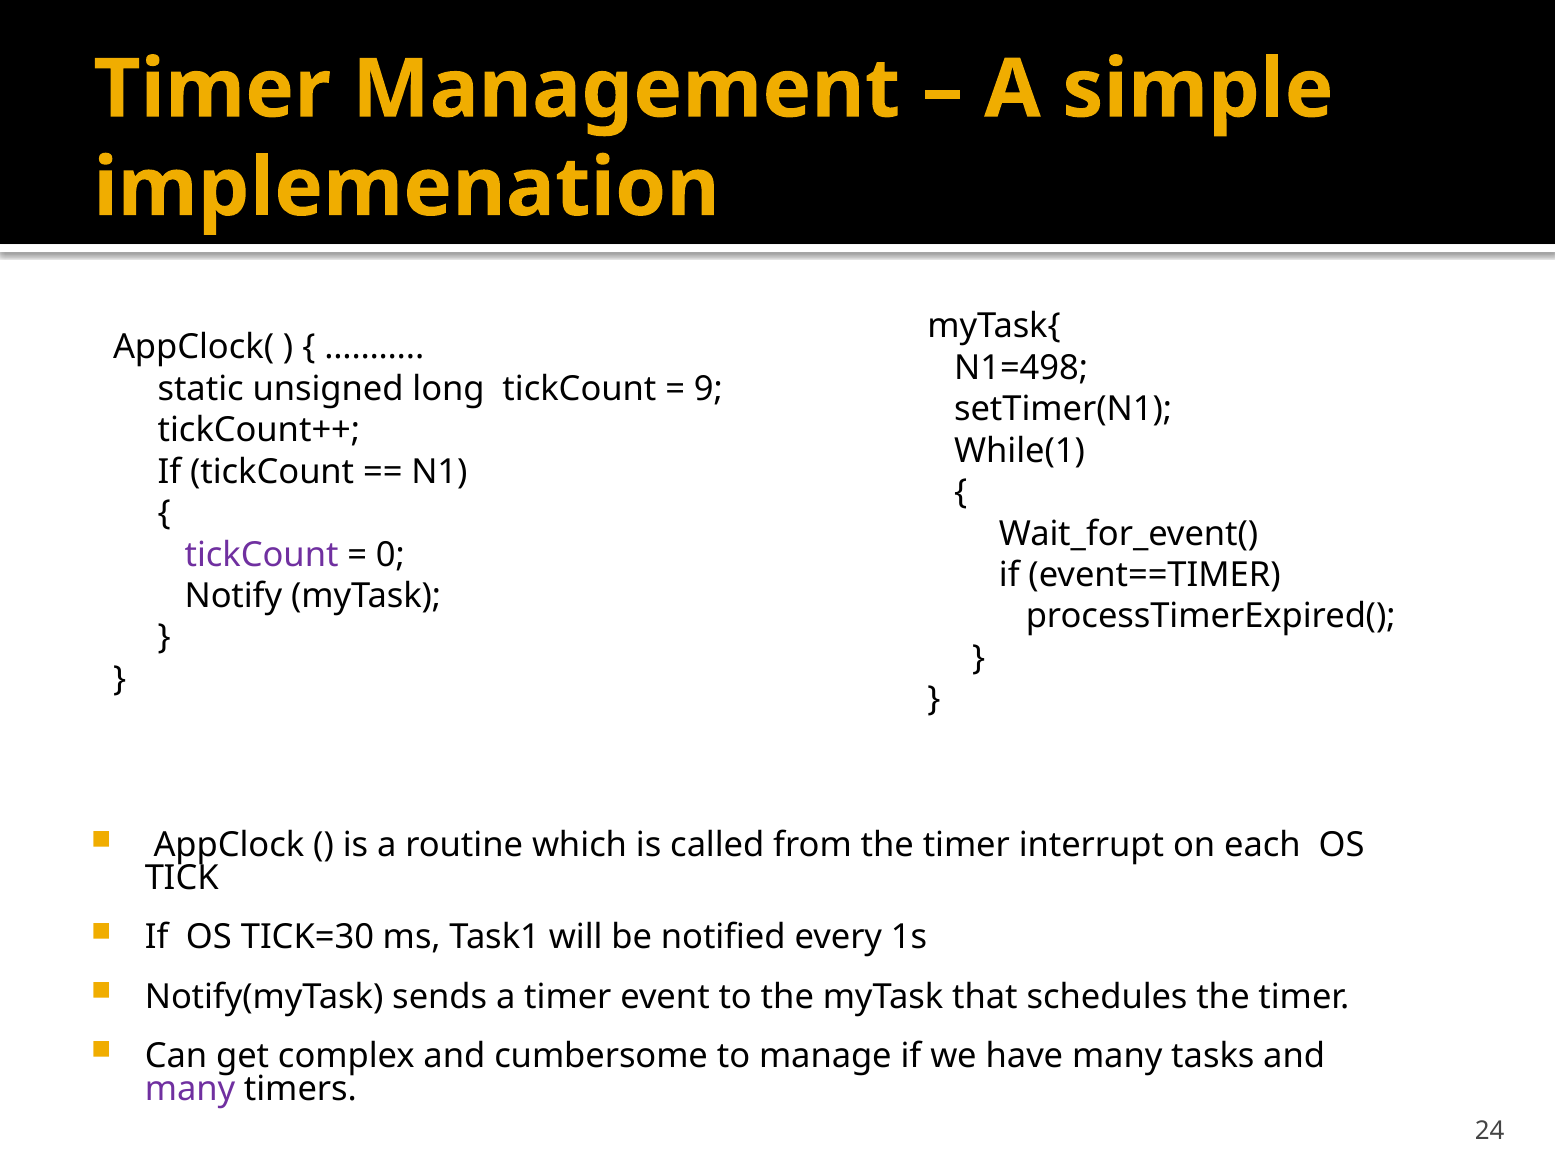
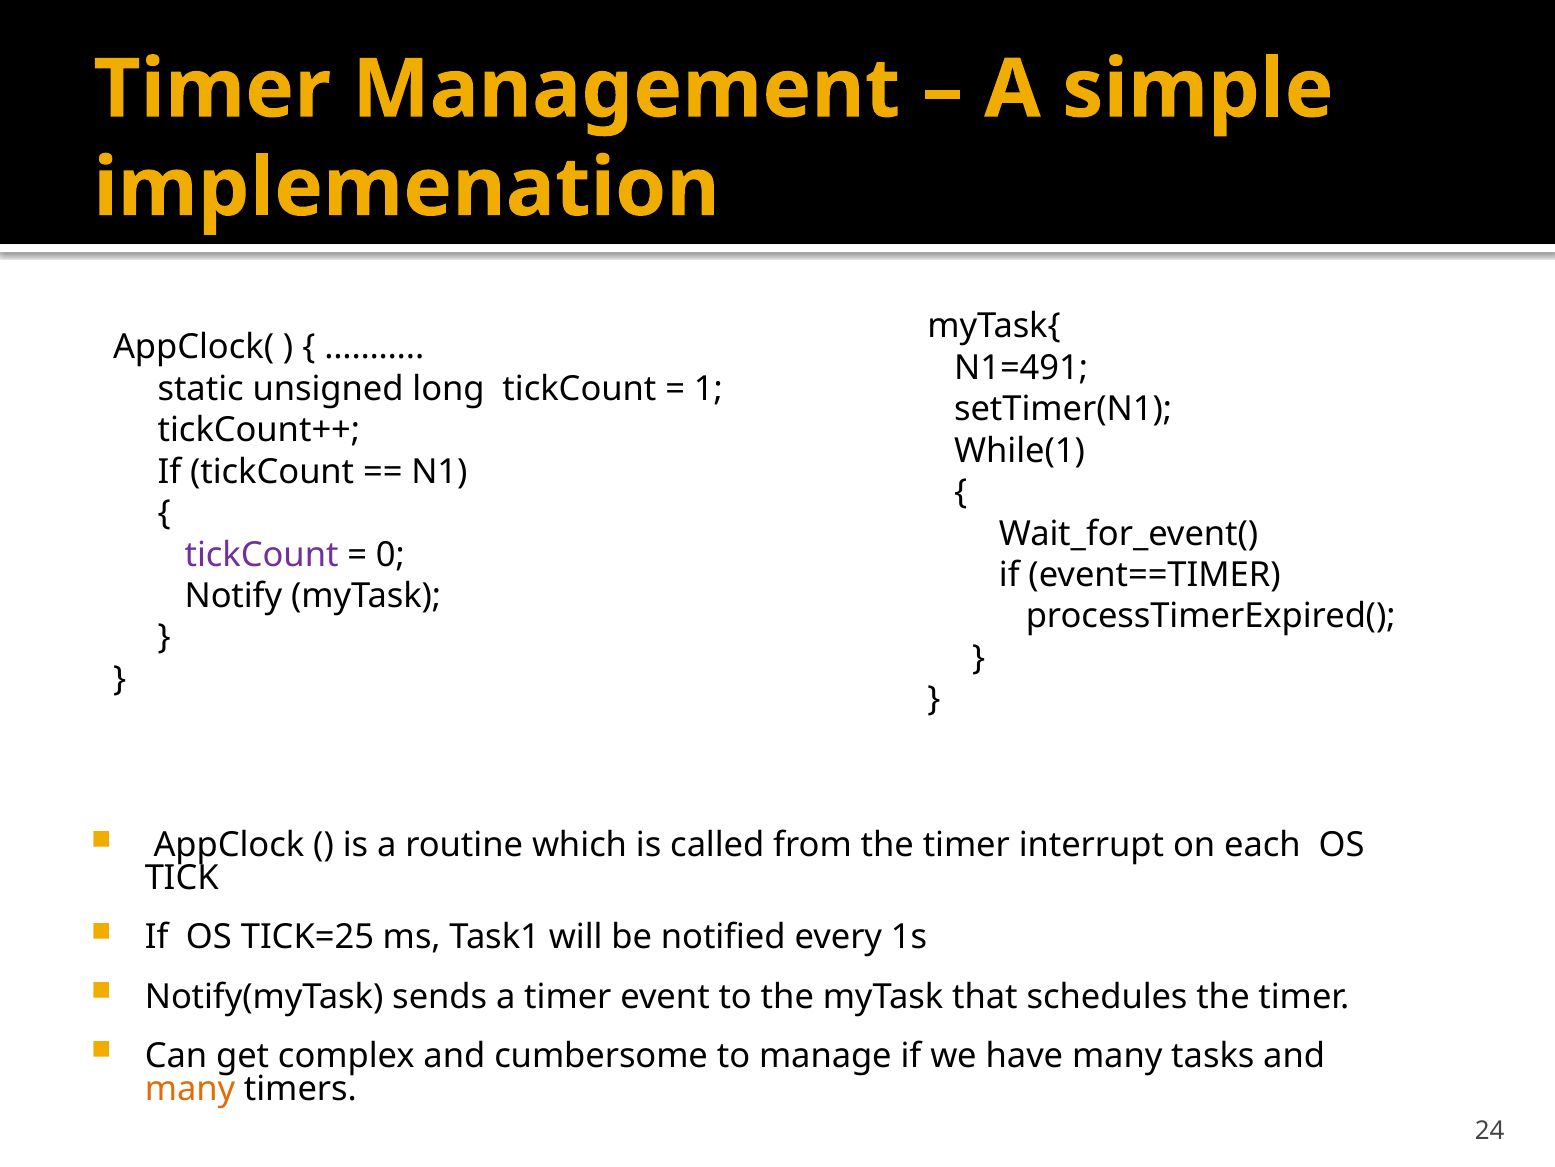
N1=498: N1=498 -> N1=491 (1021, 367)
9: 9 -> 1 (708, 388)
TICK=30: TICK=30 -> TICK=25 (307, 937)
many colour: purple -> orange (190, 1088)
